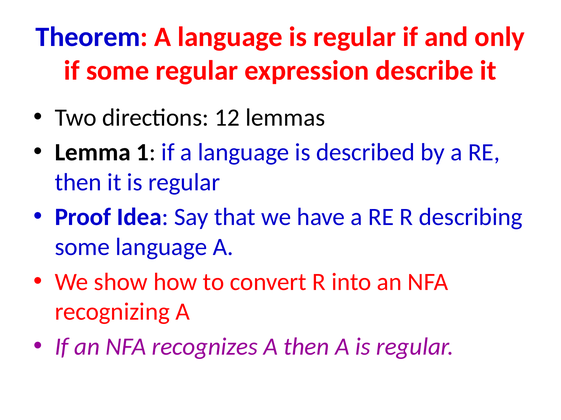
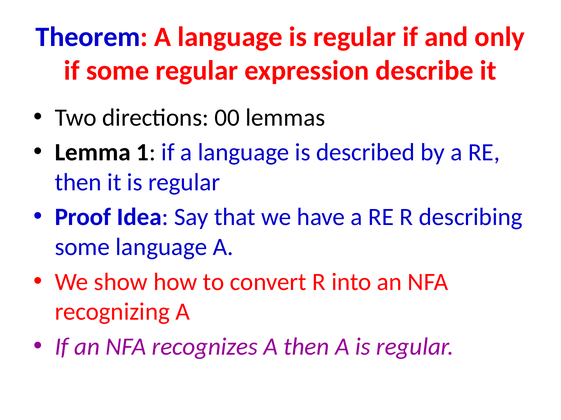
12: 12 -> 00 (227, 118)
